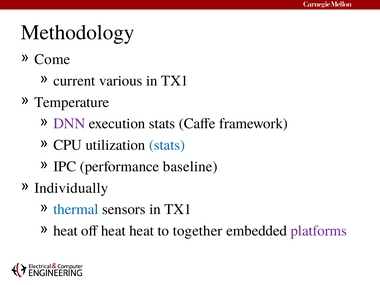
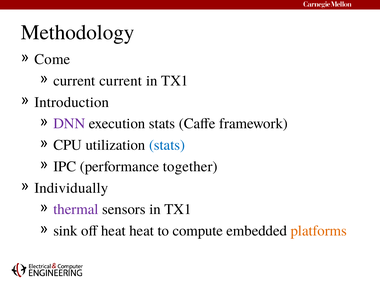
current various: various -> current (121, 81)
Temperature: Temperature -> Introduction (72, 102)
baseline: baseline -> together (190, 166)
thermal colour: blue -> purple (76, 209)
heat: heat -> sink (65, 231)
together: together -> compute (198, 231)
platforms colour: purple -> orange (319, 231)
